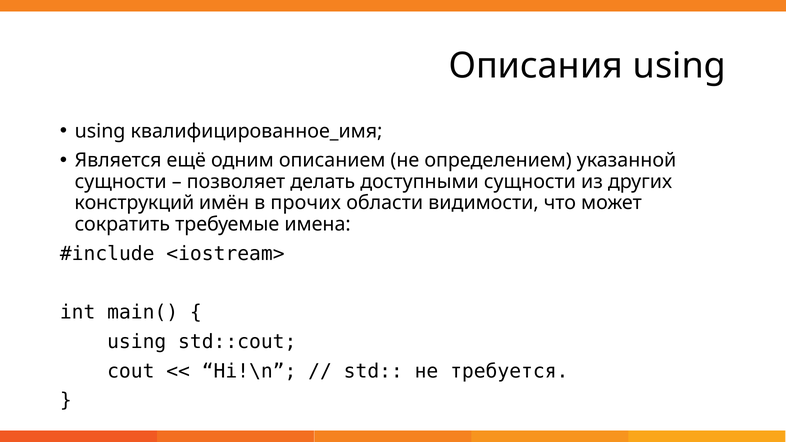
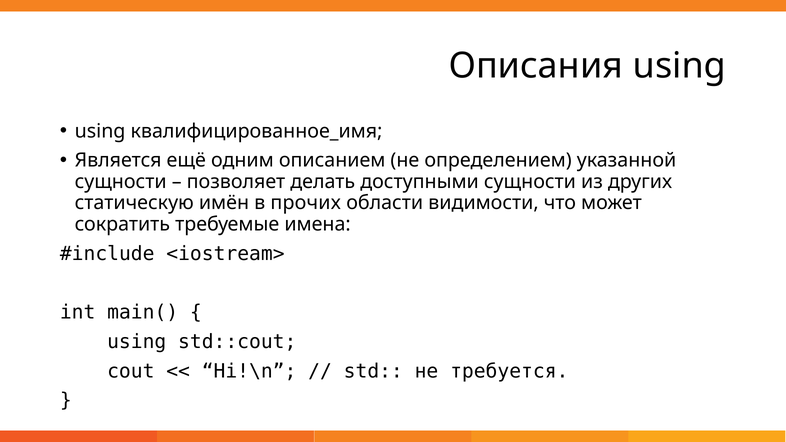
конструкций: конструкций -> статическую (134, 203)
